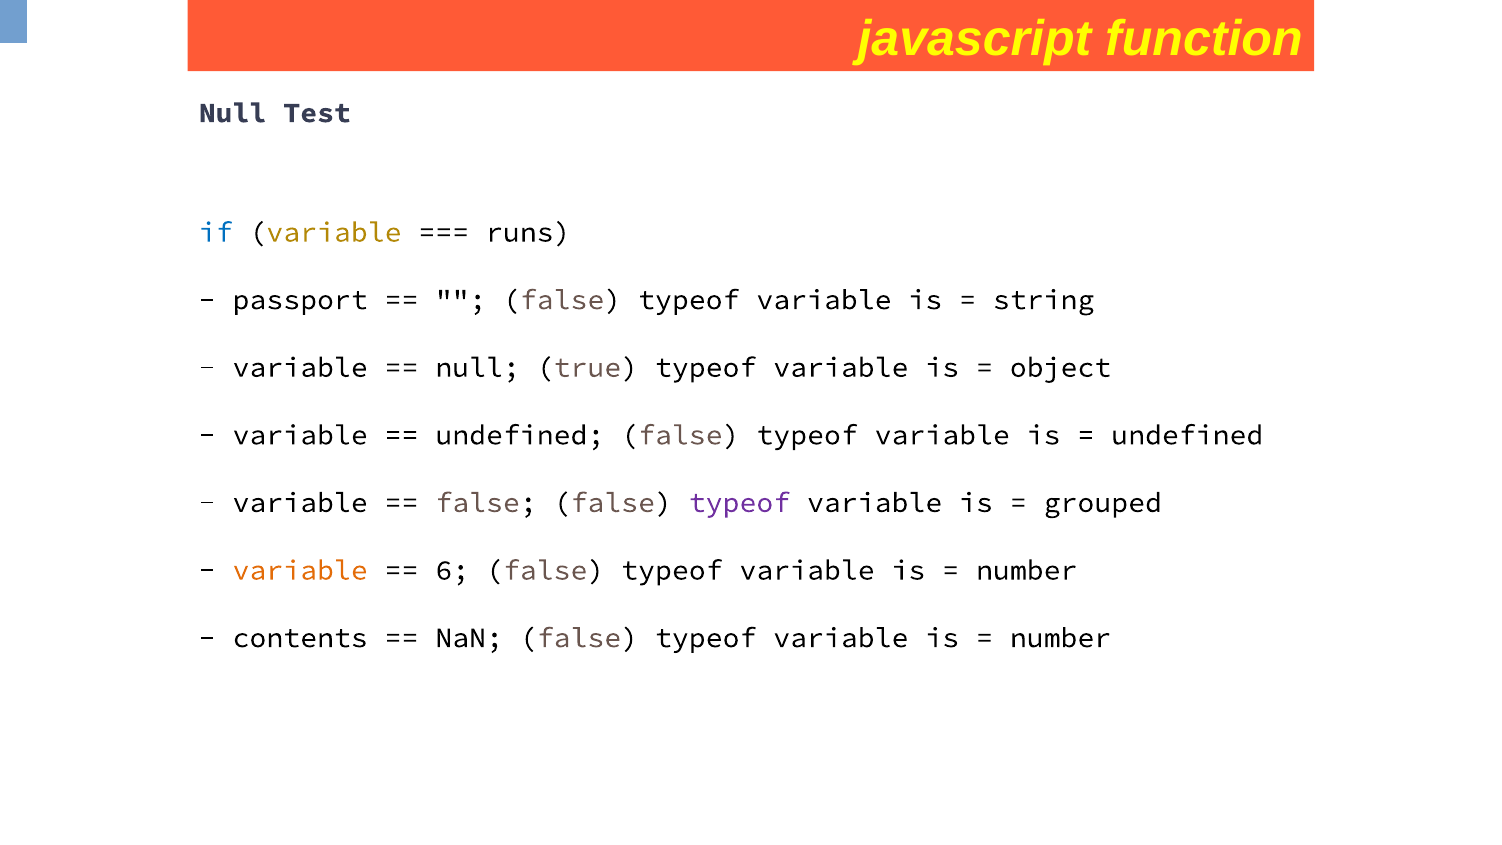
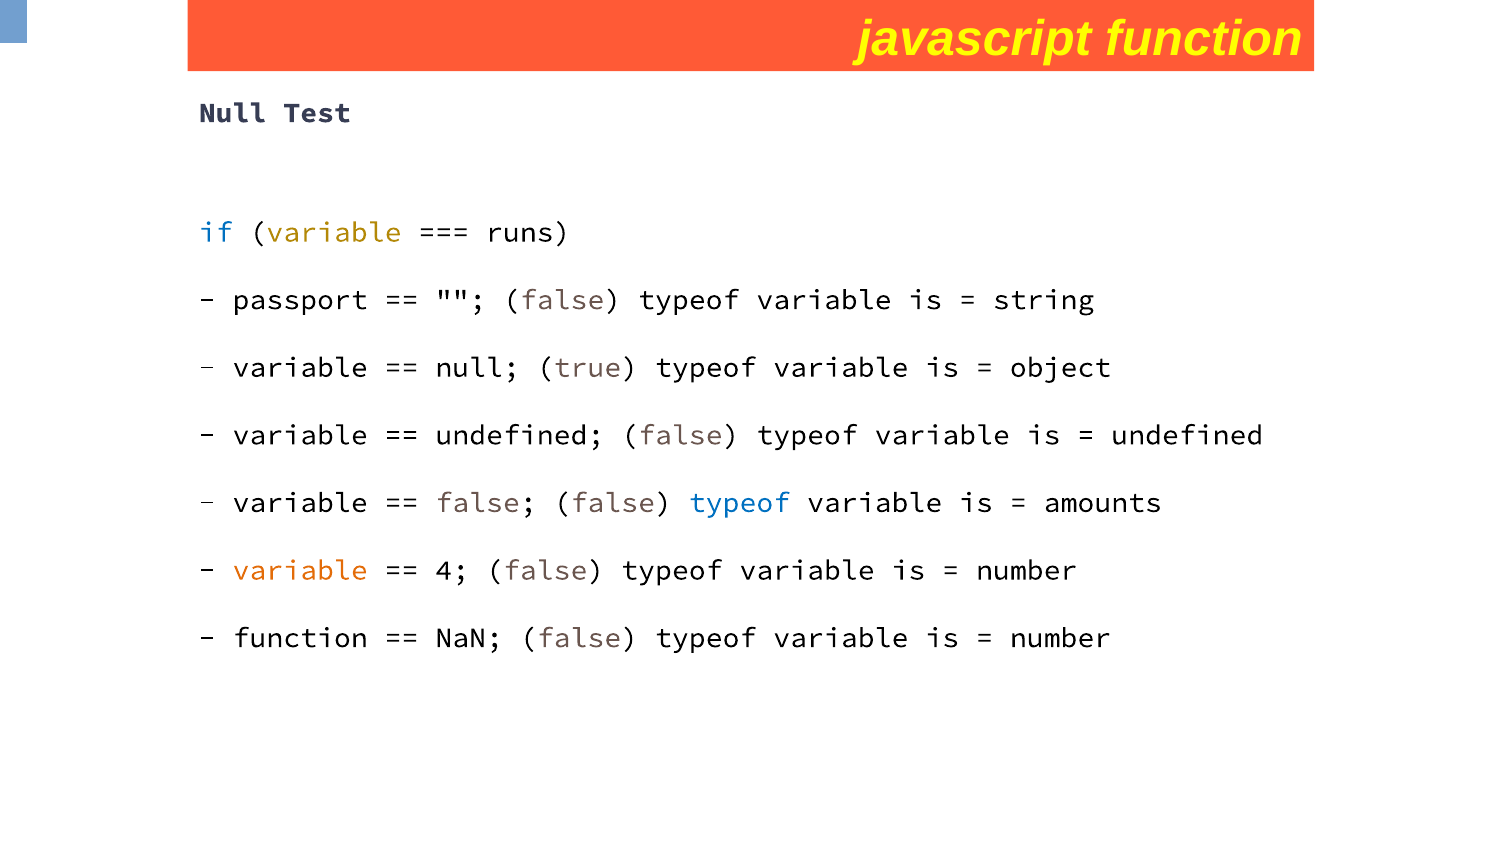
typeof colour: purple -> blue (739, 503)
grouped: grouped -> amounts (1103, 503)
6: 6 -> 4 (452, 570)
contents: contents -> function (300, 638)
